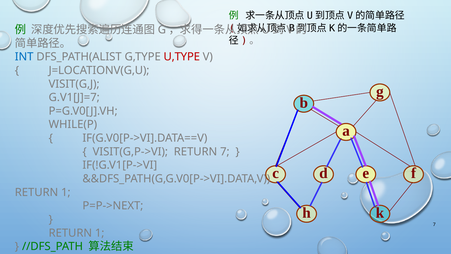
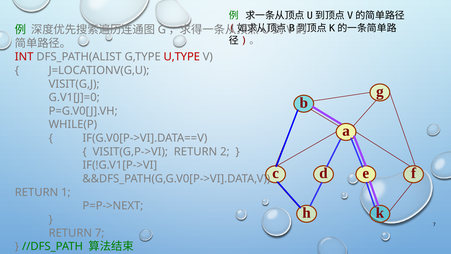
INT colour: blue -> red (24, 57)
G.V1[J]=7: G.V1[J]=7 -> G.V1[J]=0 (74, 97)
RETURN 7: 7 -> 2 (225, 151)
1: 1 -> 7 (100, 233)
